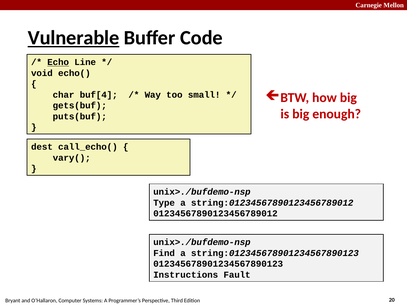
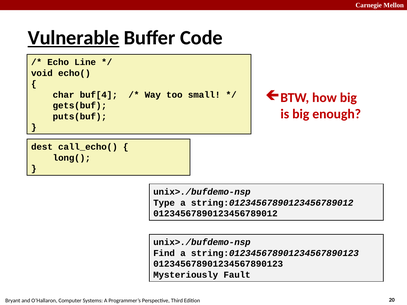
Echo underline: present -> none (58, 62)
vary(: vary( -> long( (72, 158)
Instructions: Instructions -> Mysteriously (186, 275)
